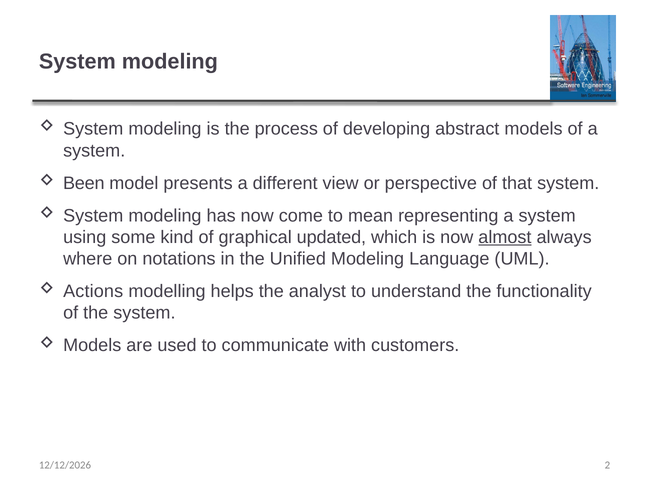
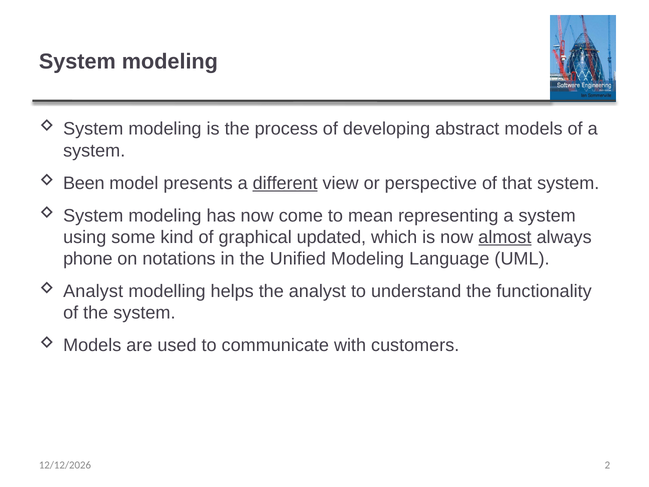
different underline: none -> present (285, 183)
where: where -> phone (88, 259)
Actions: Actions -> Analyst (93, 291)
